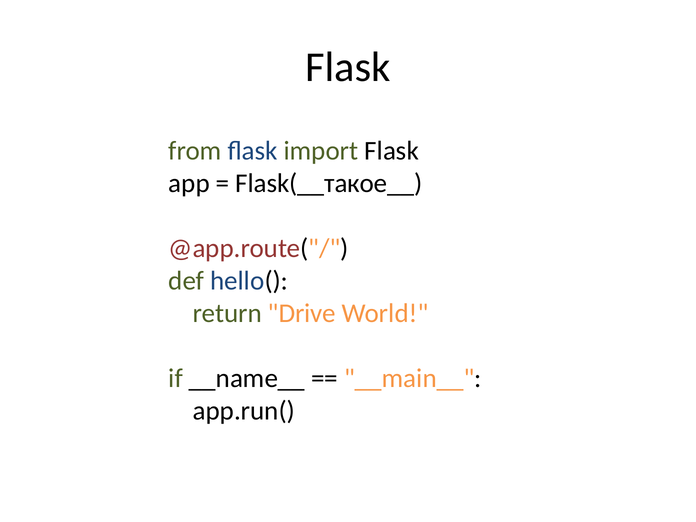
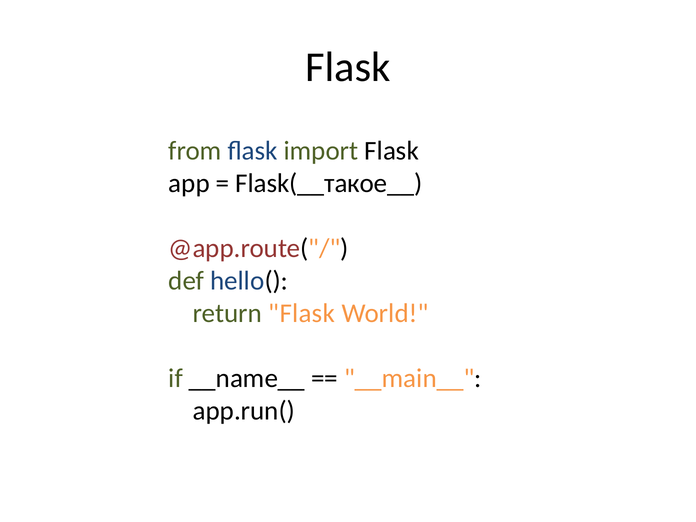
return Drive: Drive -> Flask (302, 313)
